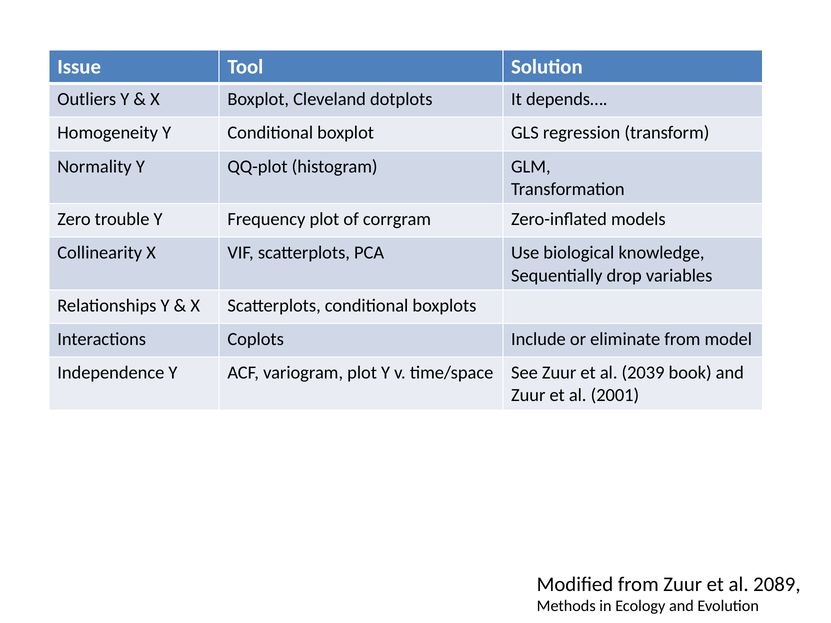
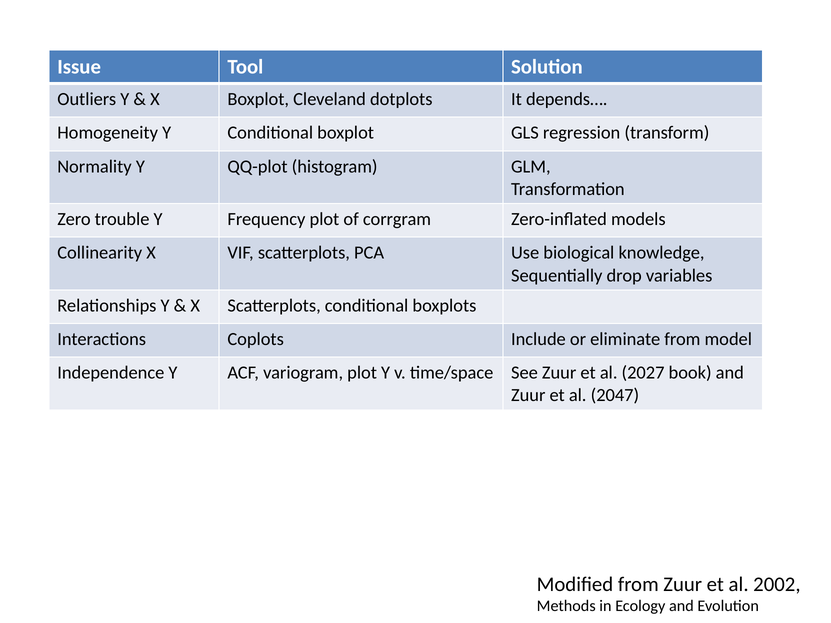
2039: 2039 -> 2027 (643, 373)
2001: 2001 -> 2047 (615, 396)
2089: 2089 -> 2002 (777, 584)
